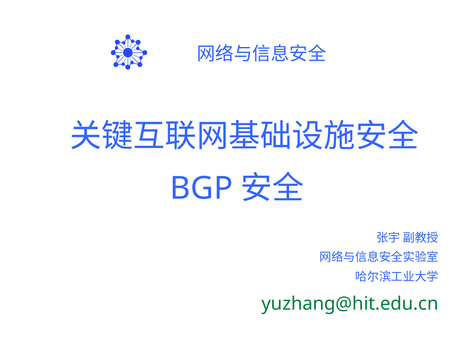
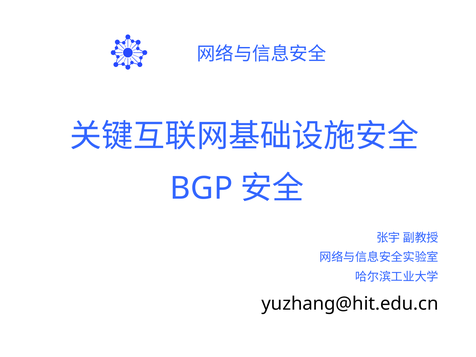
yuzhang@hit.edu.cn colour: green -> black (350, 304)
